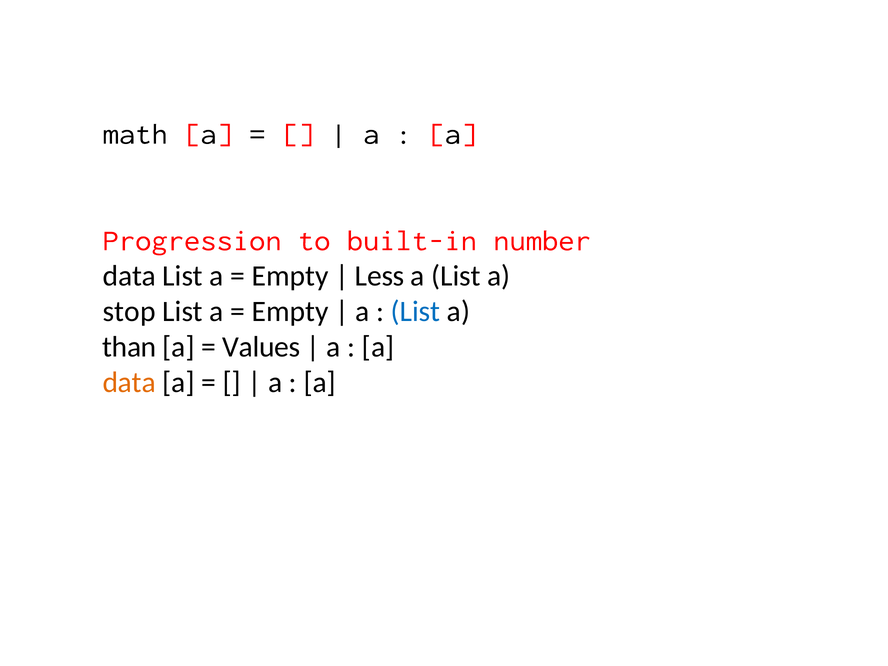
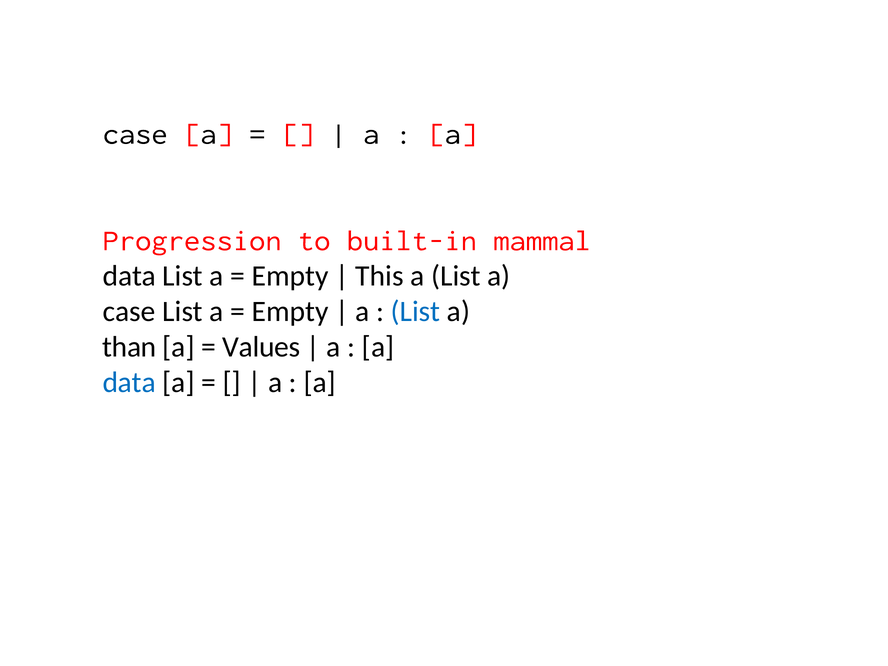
math: math -> case (135, 134)
number: number -> mammal (542, 240)
Less: Less -> This (380, 276)
stop: stop -> case (129, 312)
data colour: orange -> blue (129, 383)
